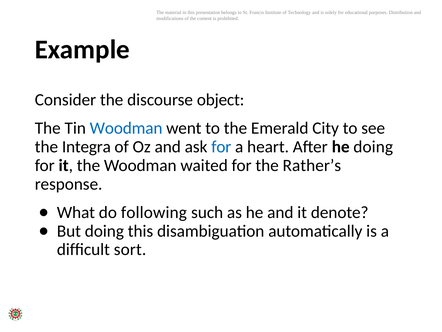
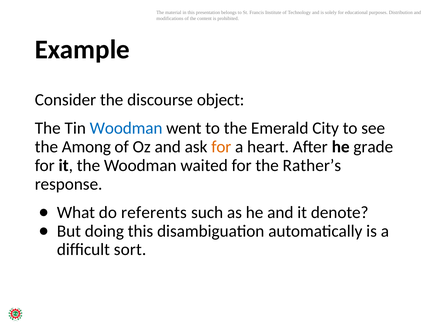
Integra: Integra -> Among (86, 147)
for colour: blue -> orange (221, 147)
he doing: doing -> grade (373, 147)
following: following -> referents (154, 212)
